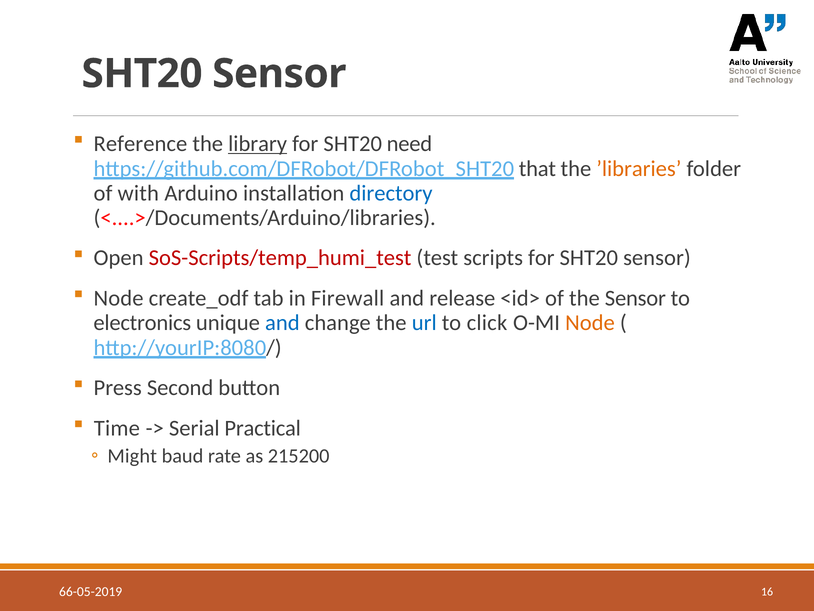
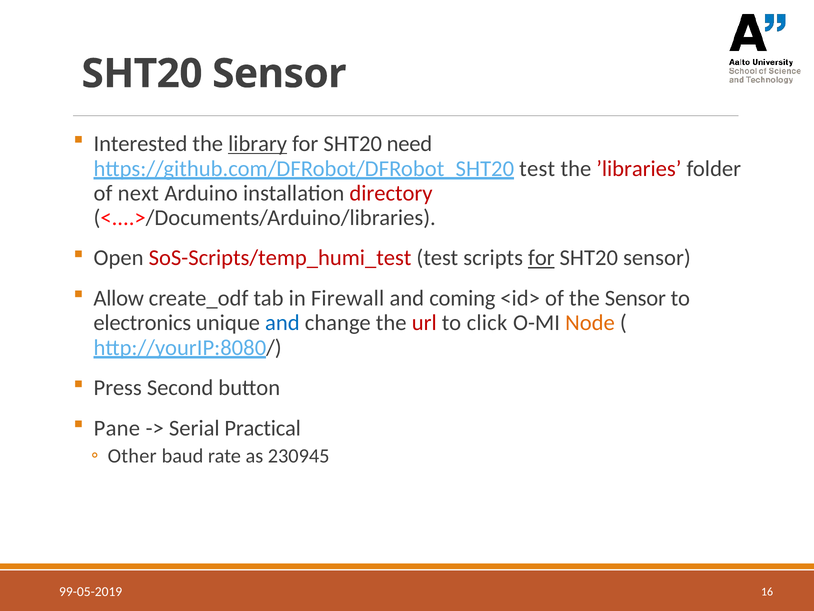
Reference: Reference -> Interested (141, 144)
https://github.com/DFRobot/DFRobot_SHT20 that: that -> test (537, 168)
’libraries colour: orange -> red (639, 168)
with: with -> next (138, 193)
directory colour: blue -> red (391, 193)
for underline: none -> present (541, 258)
Node: Node -> Allow (119, 298)
release: release -> coming (462, 298)
url colour: blue -> red (424, 322)
Time: Time -> Pane (117, 428)
Might: Might -> Other (132, 456)
215200: 215200 -> 230945 (299, 456)
66-05-2019: 66-05-2019 -> 99-05-2019 (91, 591)
